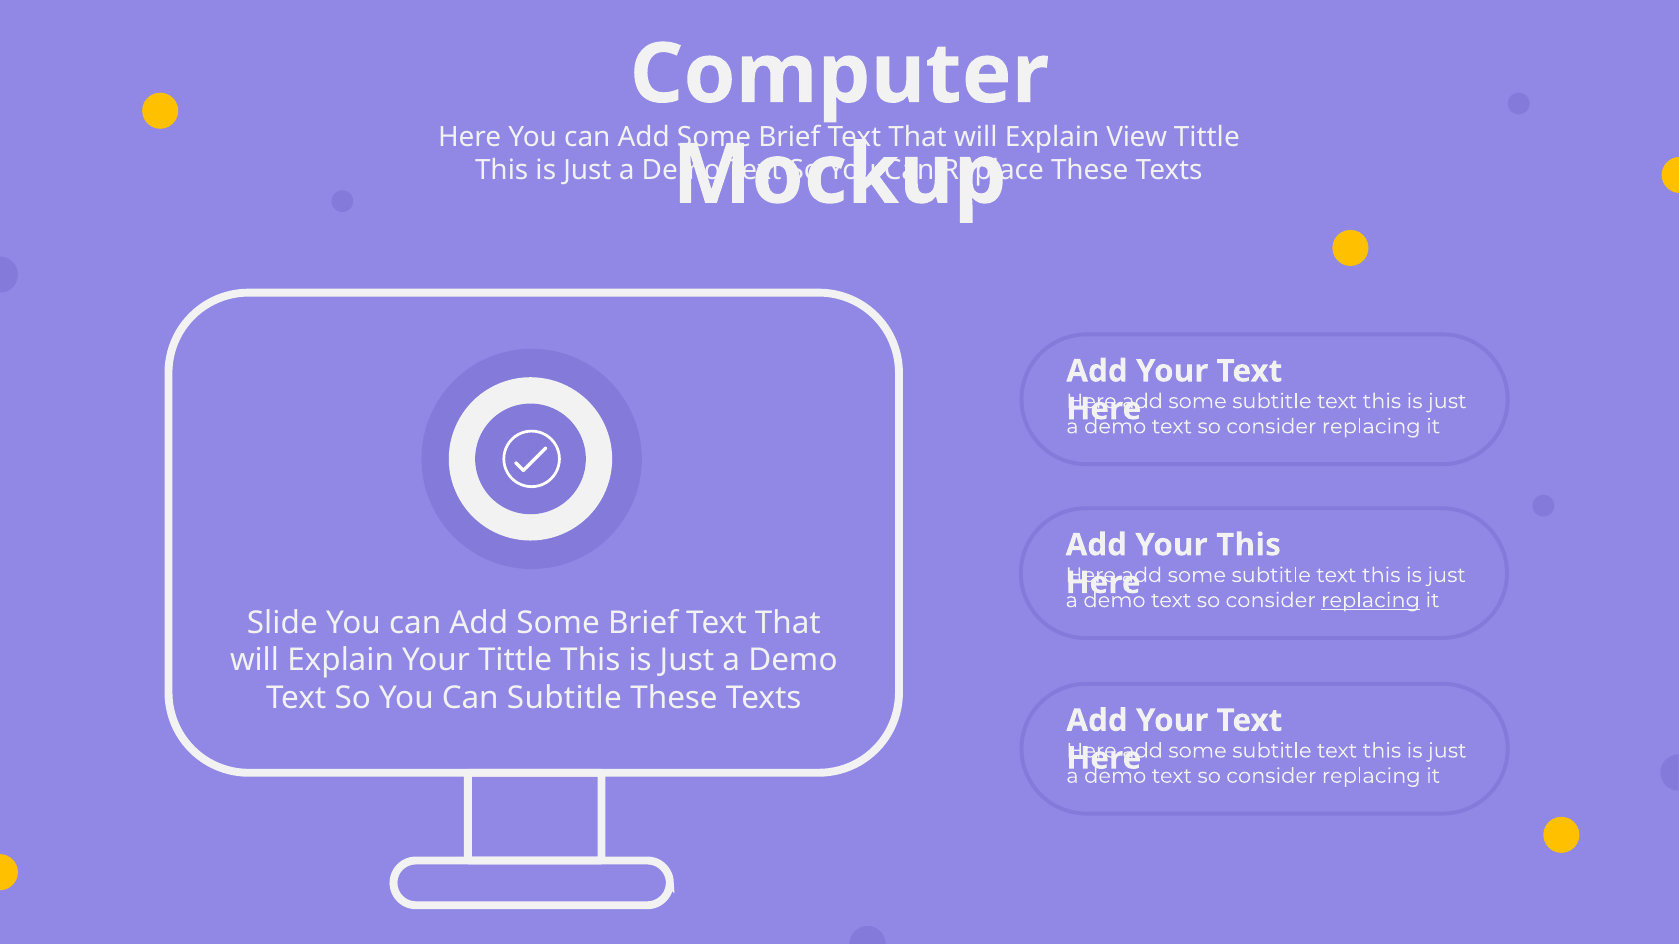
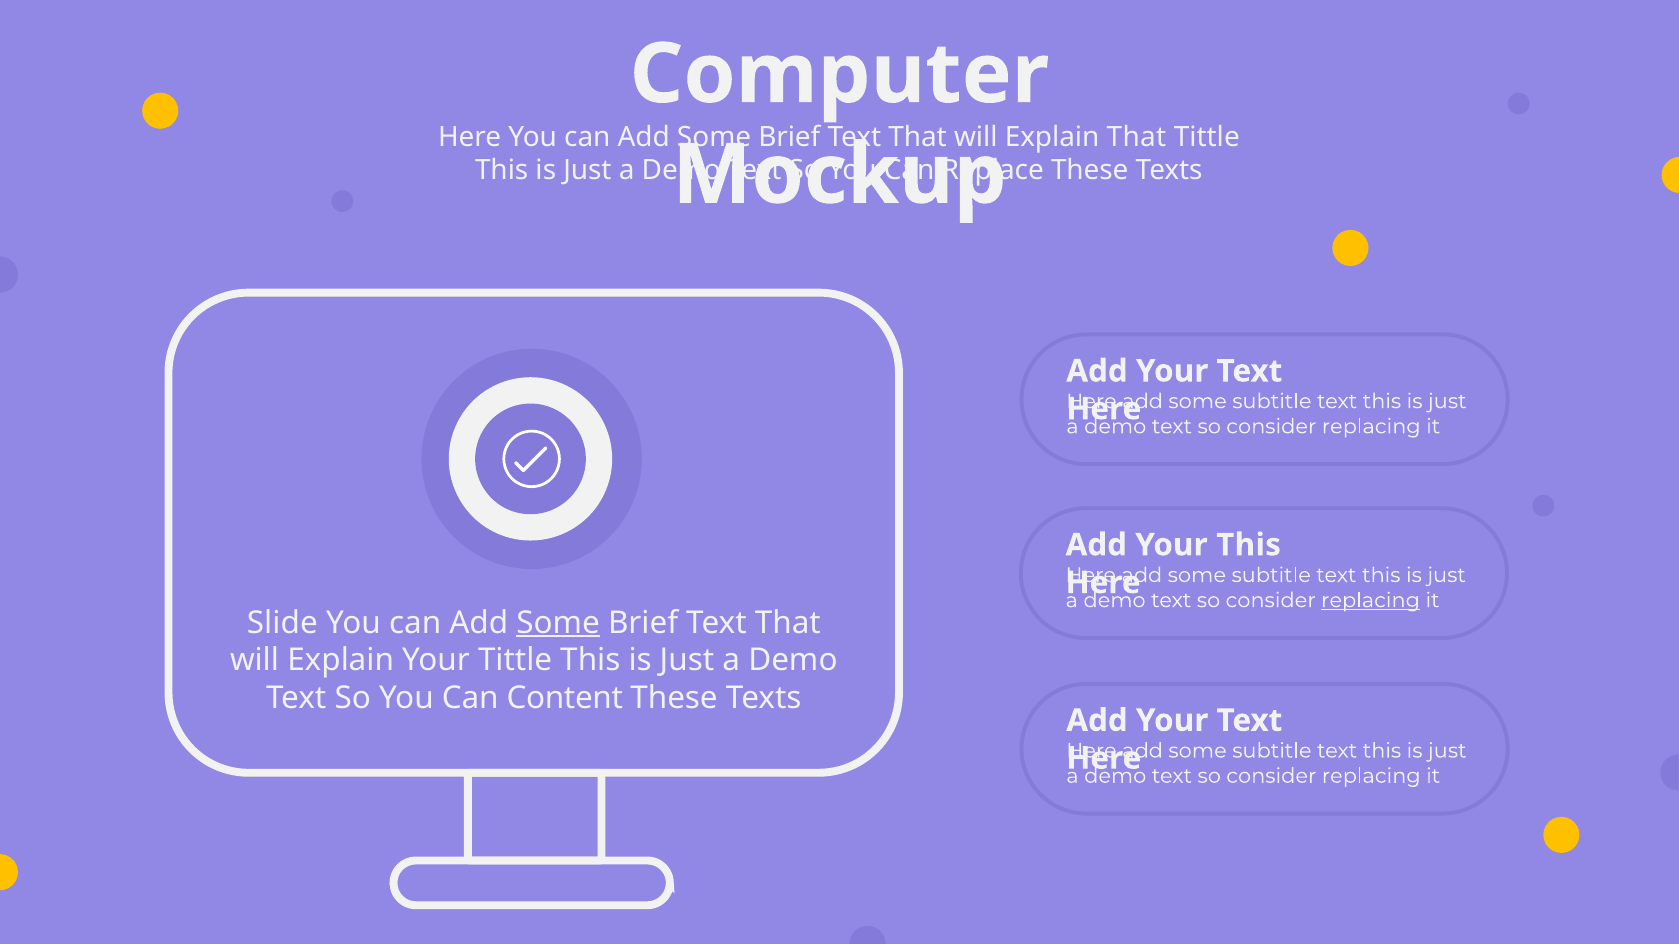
Explain View: View -> That (1136, 137)
Some underline: none -> present (558, 623)
Can Subtitle: Subtitle -> Content (565, 699)
